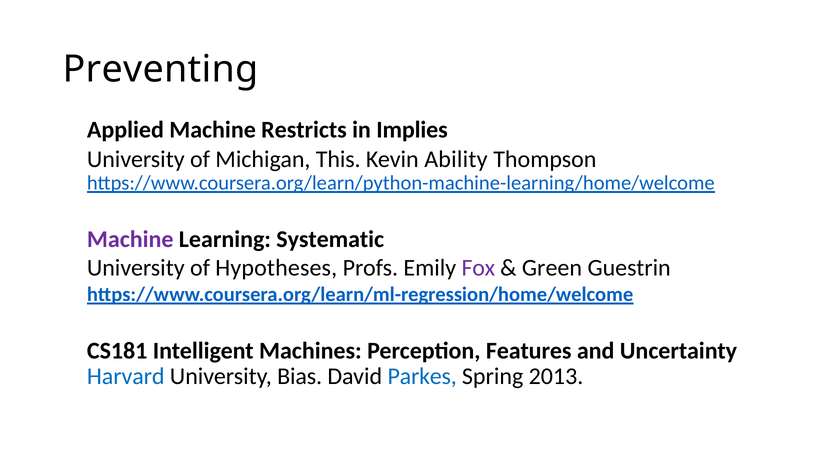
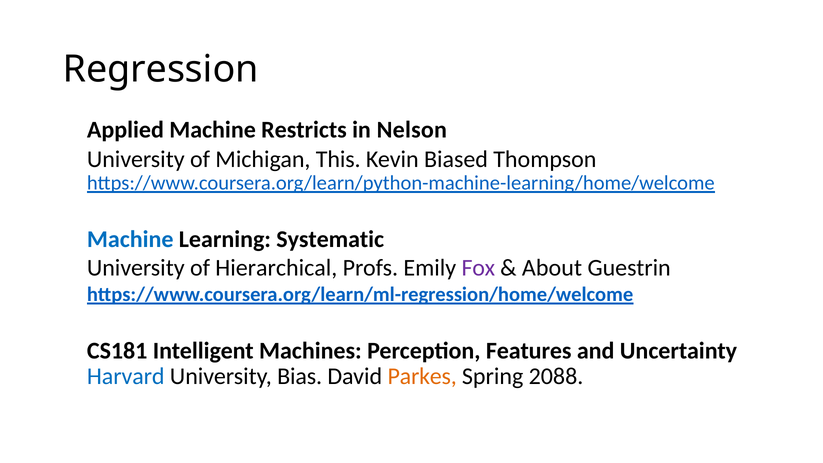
Preventing: Preventing -> Regression (161, 69)
Implies: Implies -> Nelson (412, 130)
Ability: Ability -> Biased (456, 159)
Machine colour: purple -> blue (130, 239)
Hypotheses: Hypotheses -> Hierarchical (276, 268)
Green: Green -> About (552, 268)
Parkes colour: blue -> orange (422, 376)
2013: 2013 -> 2088 (556, 376)
